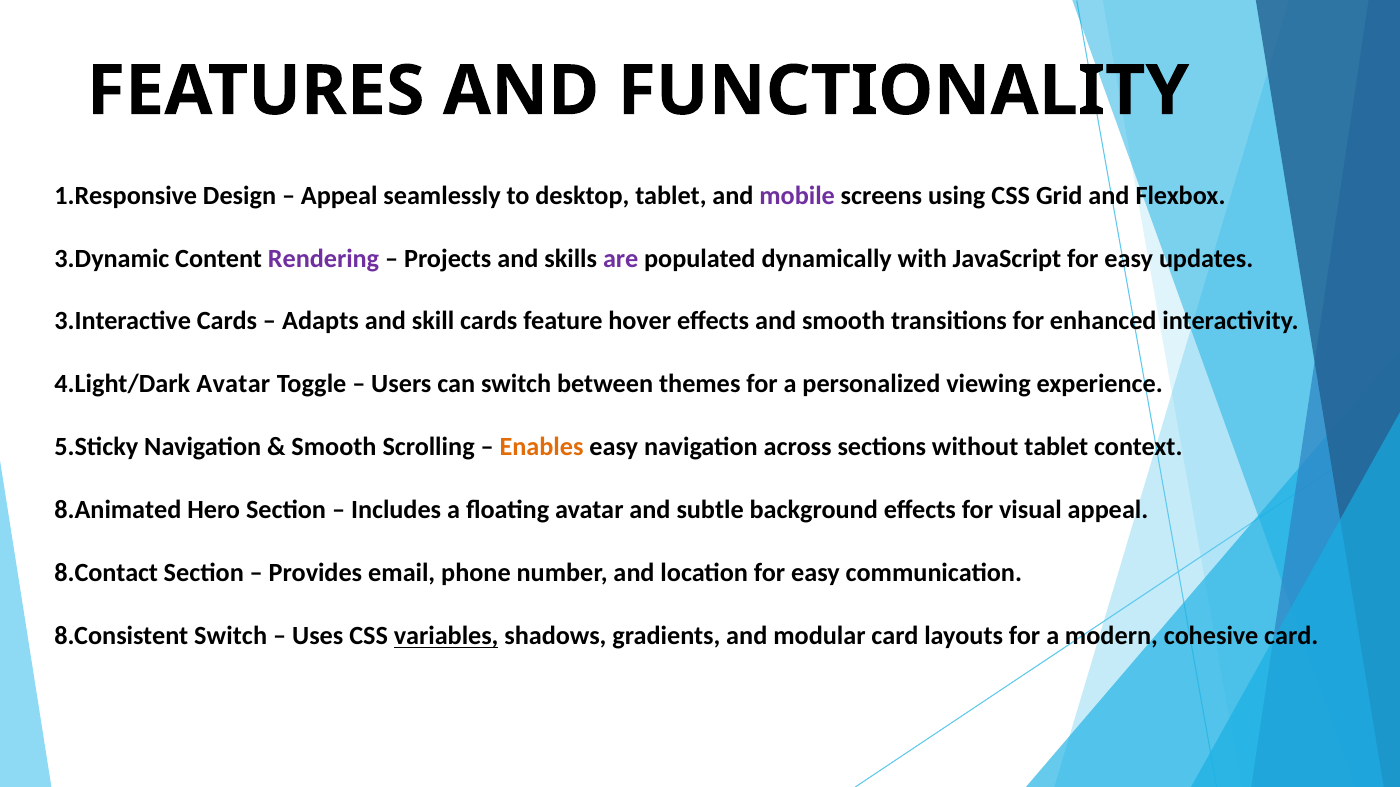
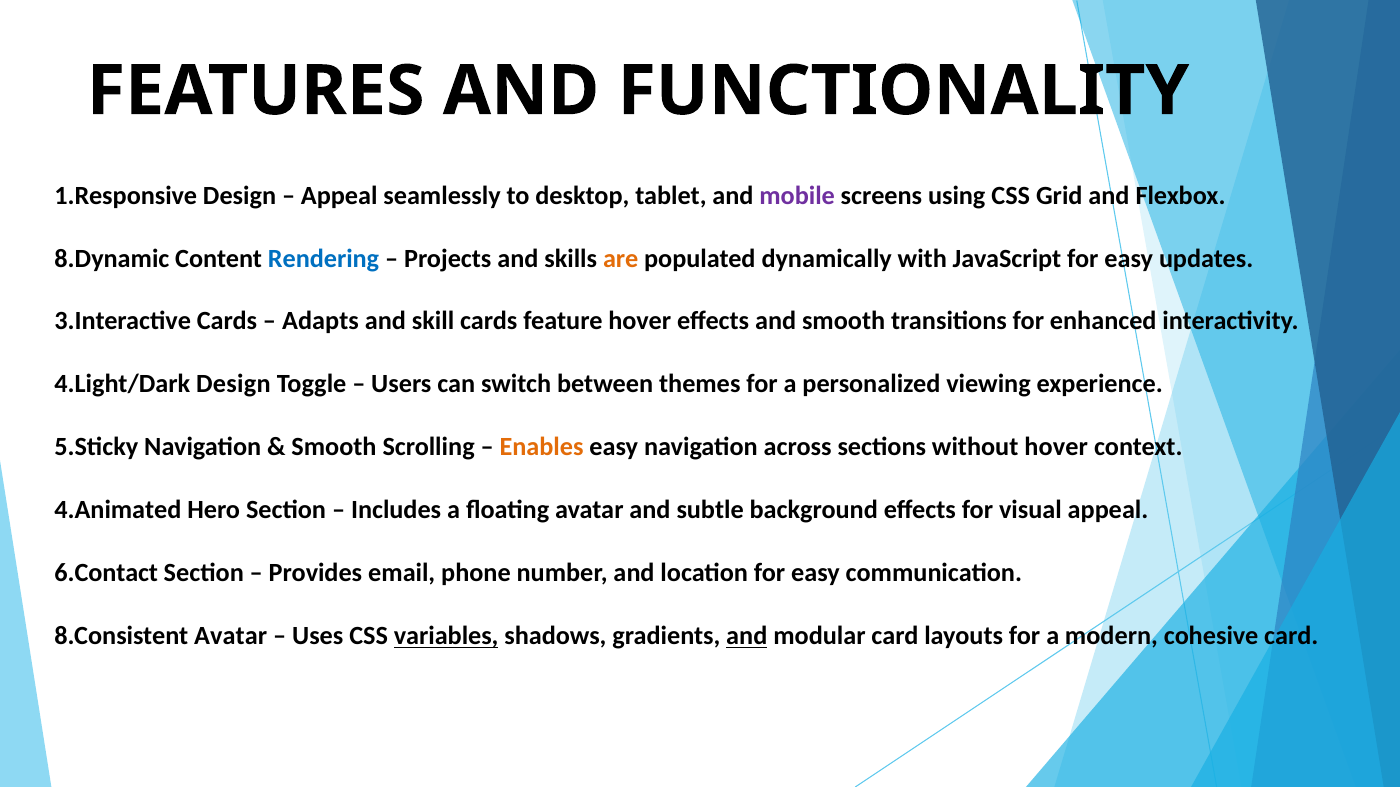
3.Dynamic: 3.Dynamic -> 8.Dynamic (112, 259)
Rendering colour: purple -> blue (324, 259)
are colour: purple -> orange (621, 259)
4.Light/Dark Avatar: Avatar -> Design (233, 385)
without tablet: tablet -> hover (1056, 448)
8.Animated: 8.Animated -> 4.Animated (118, 511)
8.Contact: 8.Contact -> 6.Contact (106, 574)
8.Consistent Switch: Switch -> Avatar (231, 637)
and underline: none -> present (747, 637)
